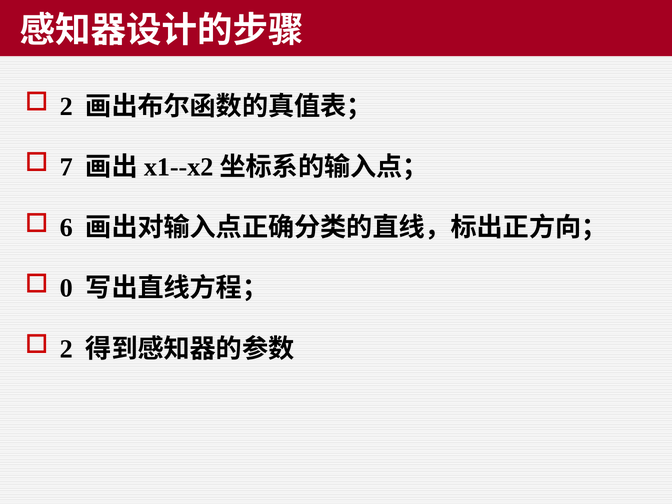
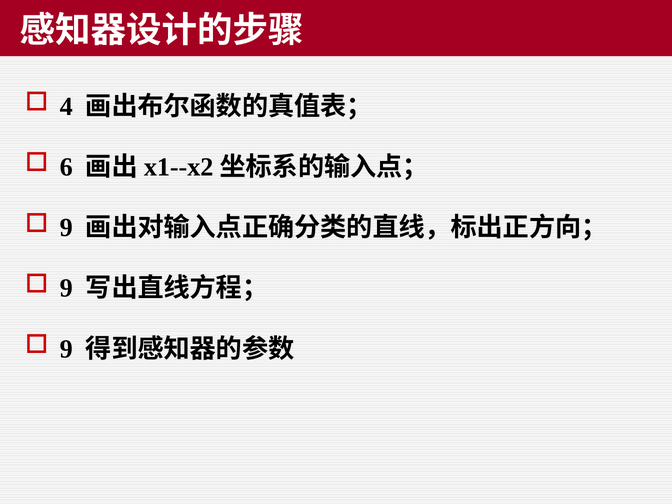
2: 2 -> 4 (66, 106)
7: 7 -> 6 (66, 167)
6: 6 -> 9 (66, 228)
0: 0 -> 9 (66, 288)
2: 2 -> 9 (66, 349)
